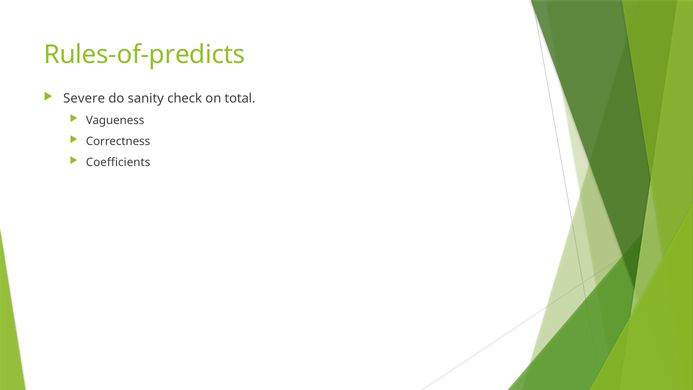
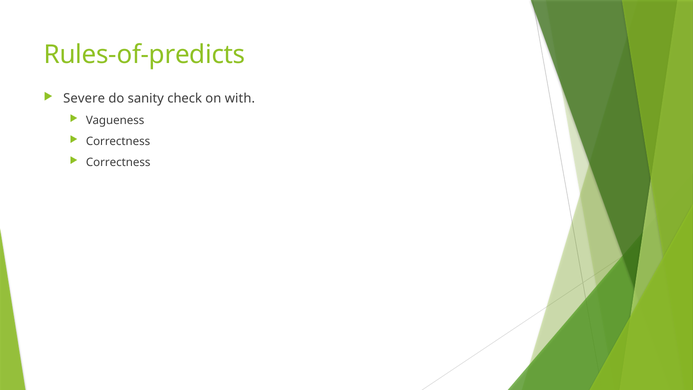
total: total -> with (240, 98)
Coefficients: Coefficients -> Correctness (118, 162)
